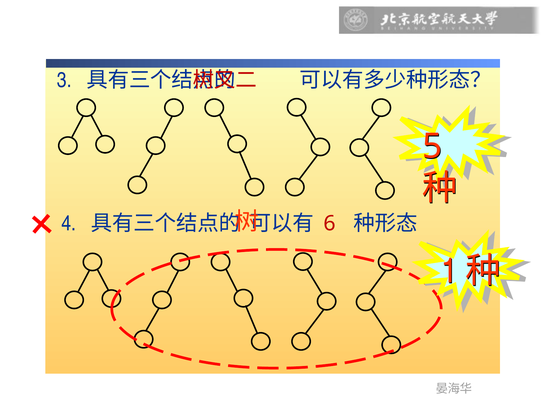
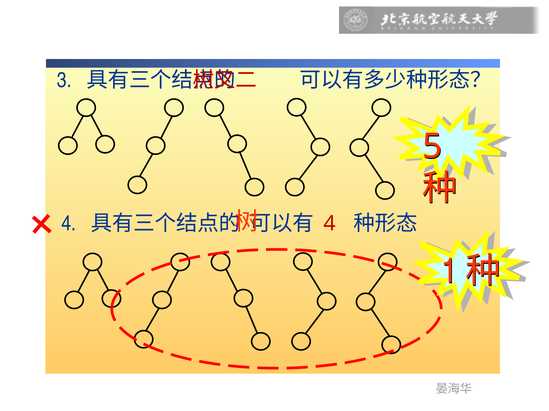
6: 6 -> 4 (330, 224)
